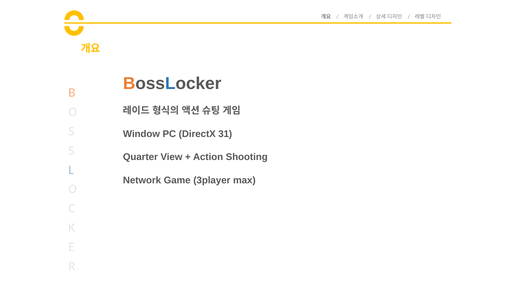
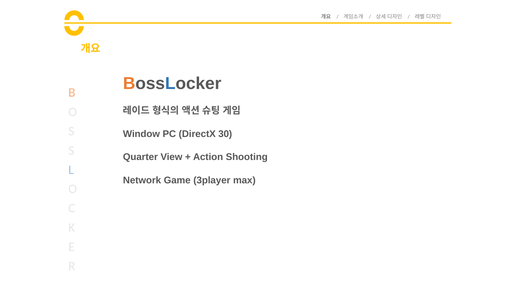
31: 31 -> 30 (225, 134)
